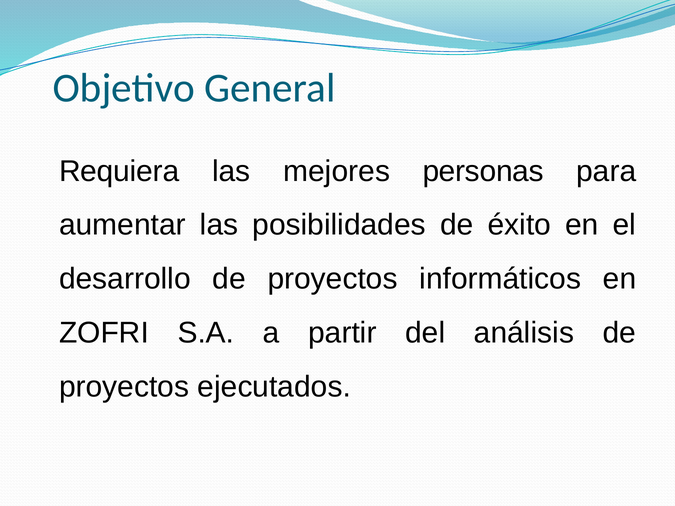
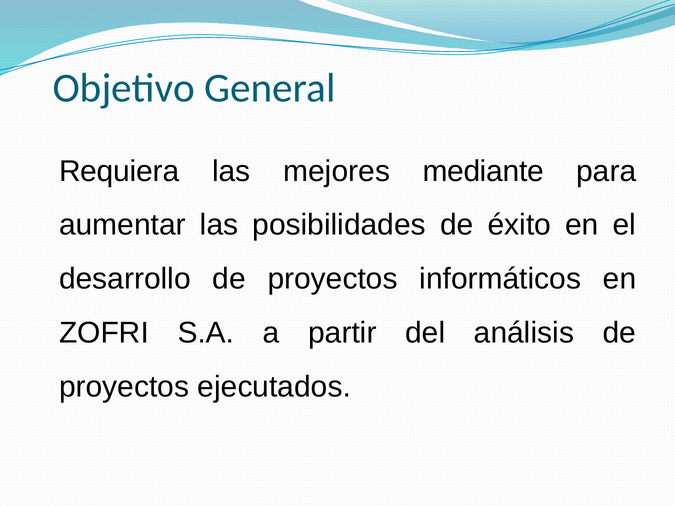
personas: personas -> mediante (483, 171)
